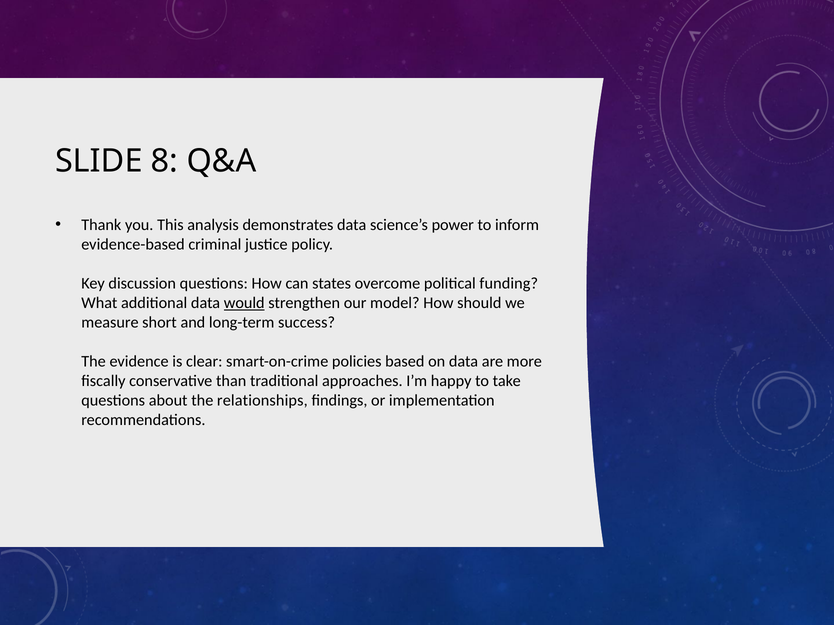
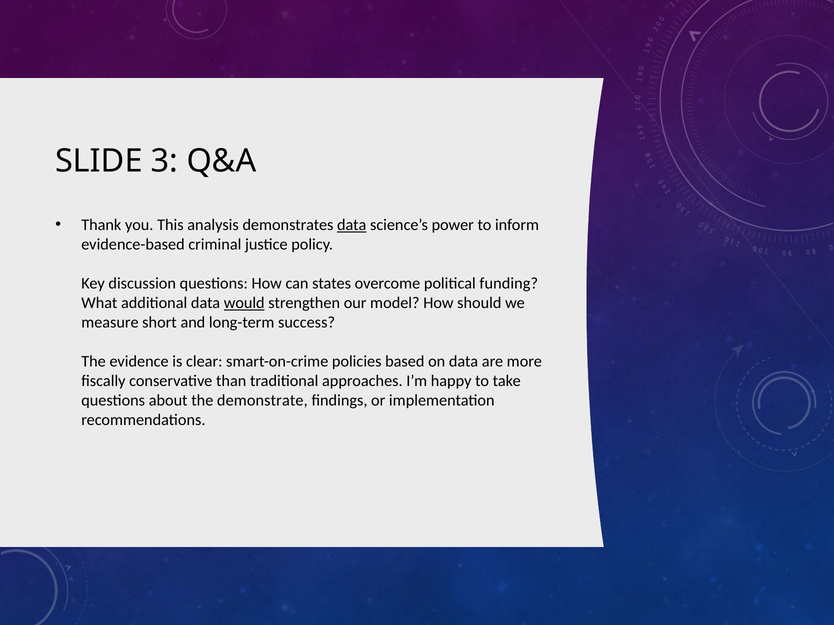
8: 8 -> 3 (165, 161)
data underline: none -> present (352, 225)
relationships: relationships -> demonstrate (262, 401)
